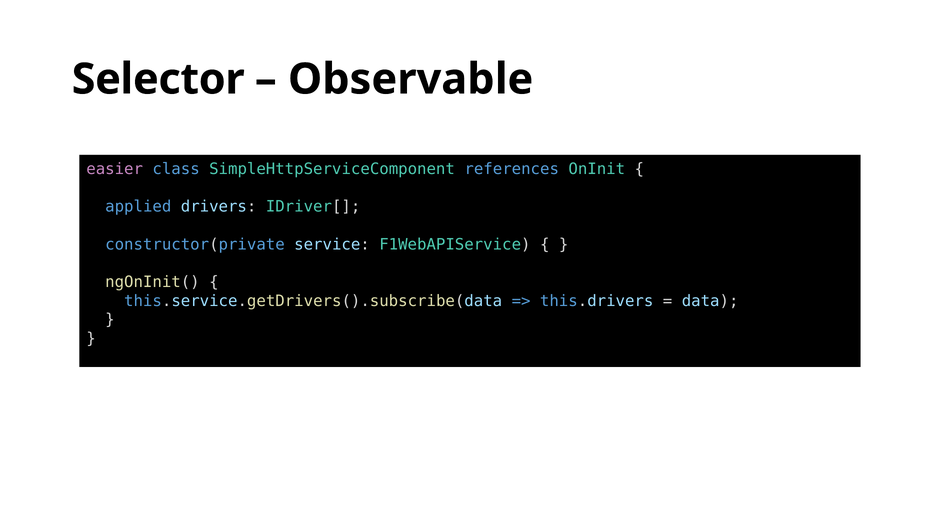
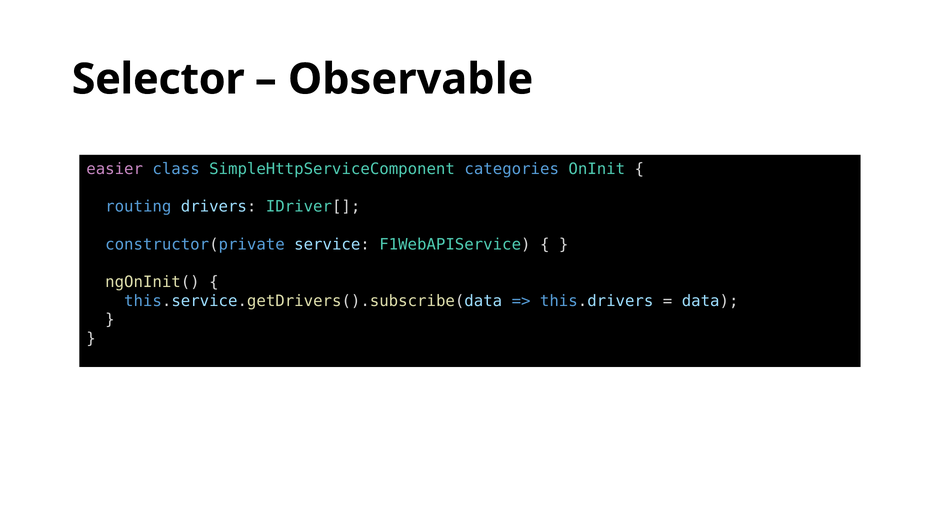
references: references -> categories (512, 169)
applied: applied -> routing (138, 207)
